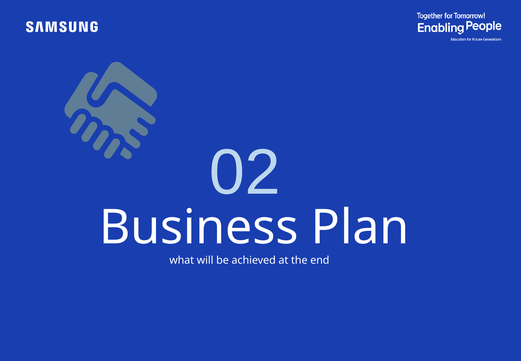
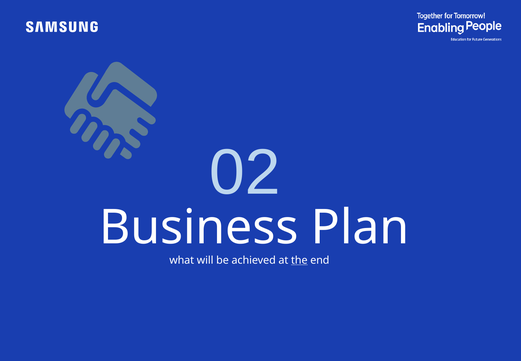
the underline: none -> present (299, 260)
